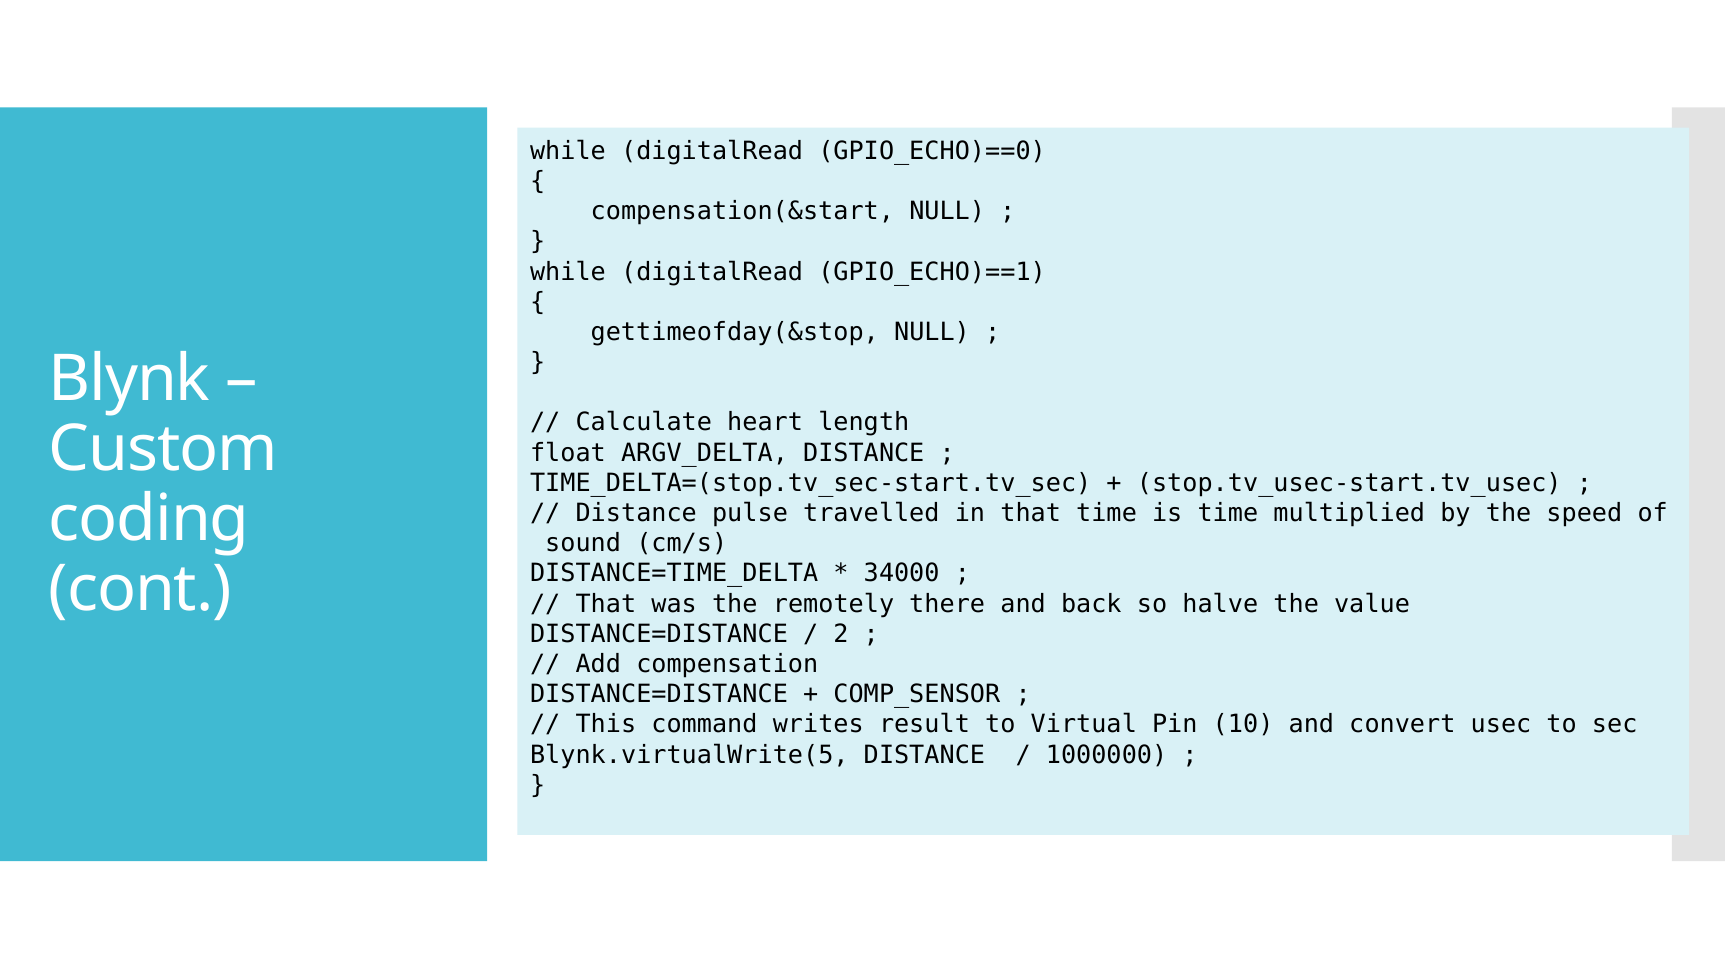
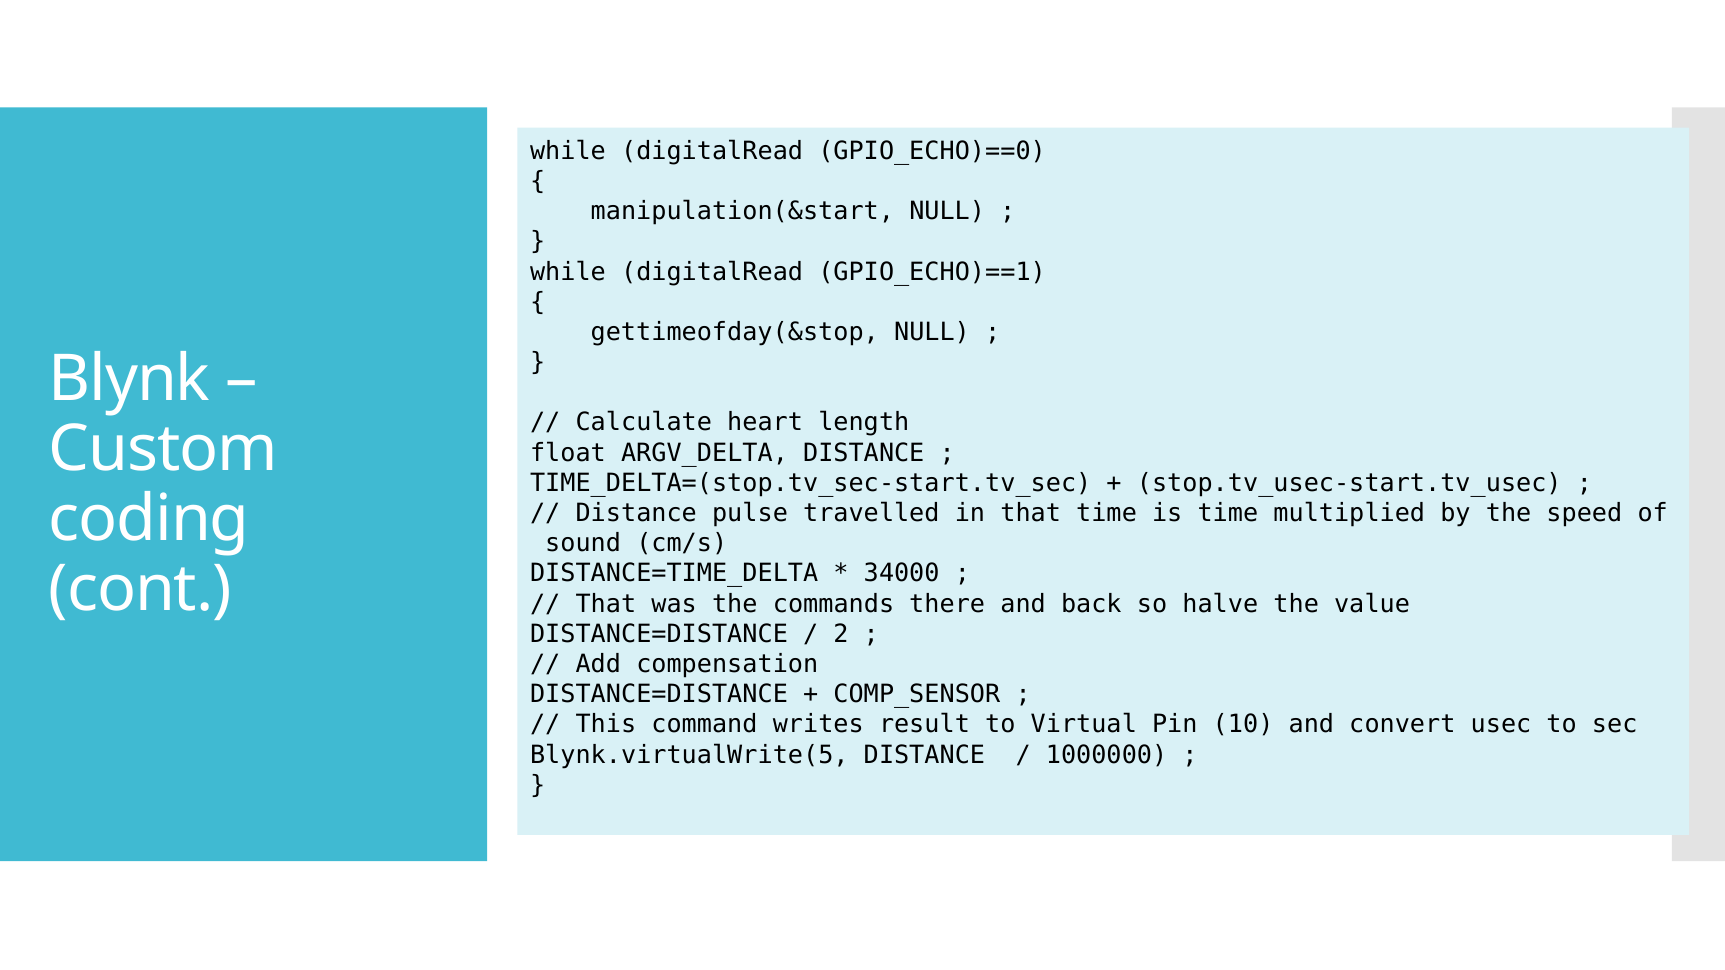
compensation(&start: compensation(&start -> manipulation(&start (742, 211)
remotely: remotely -> commands (834, 604)
